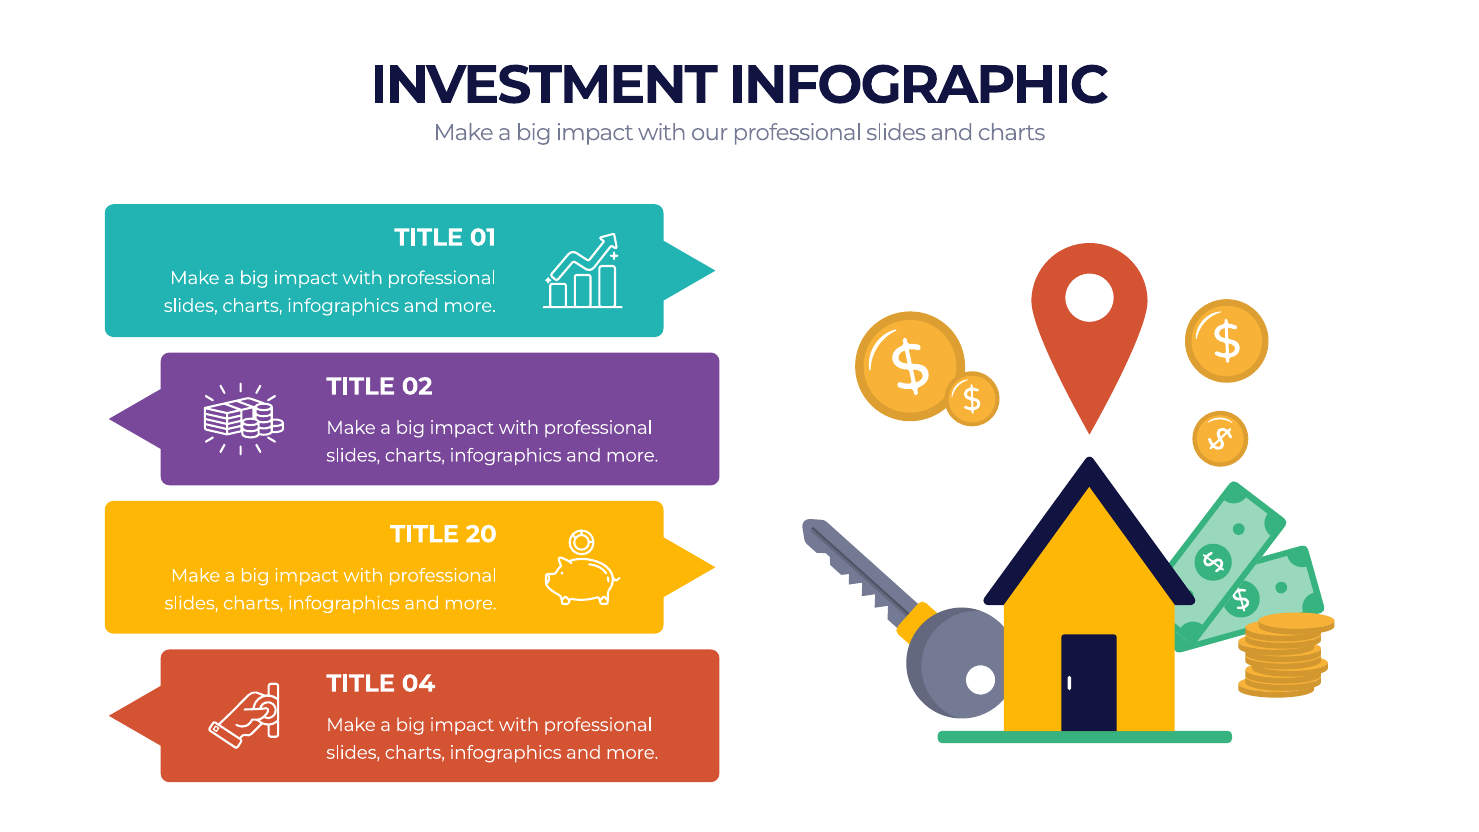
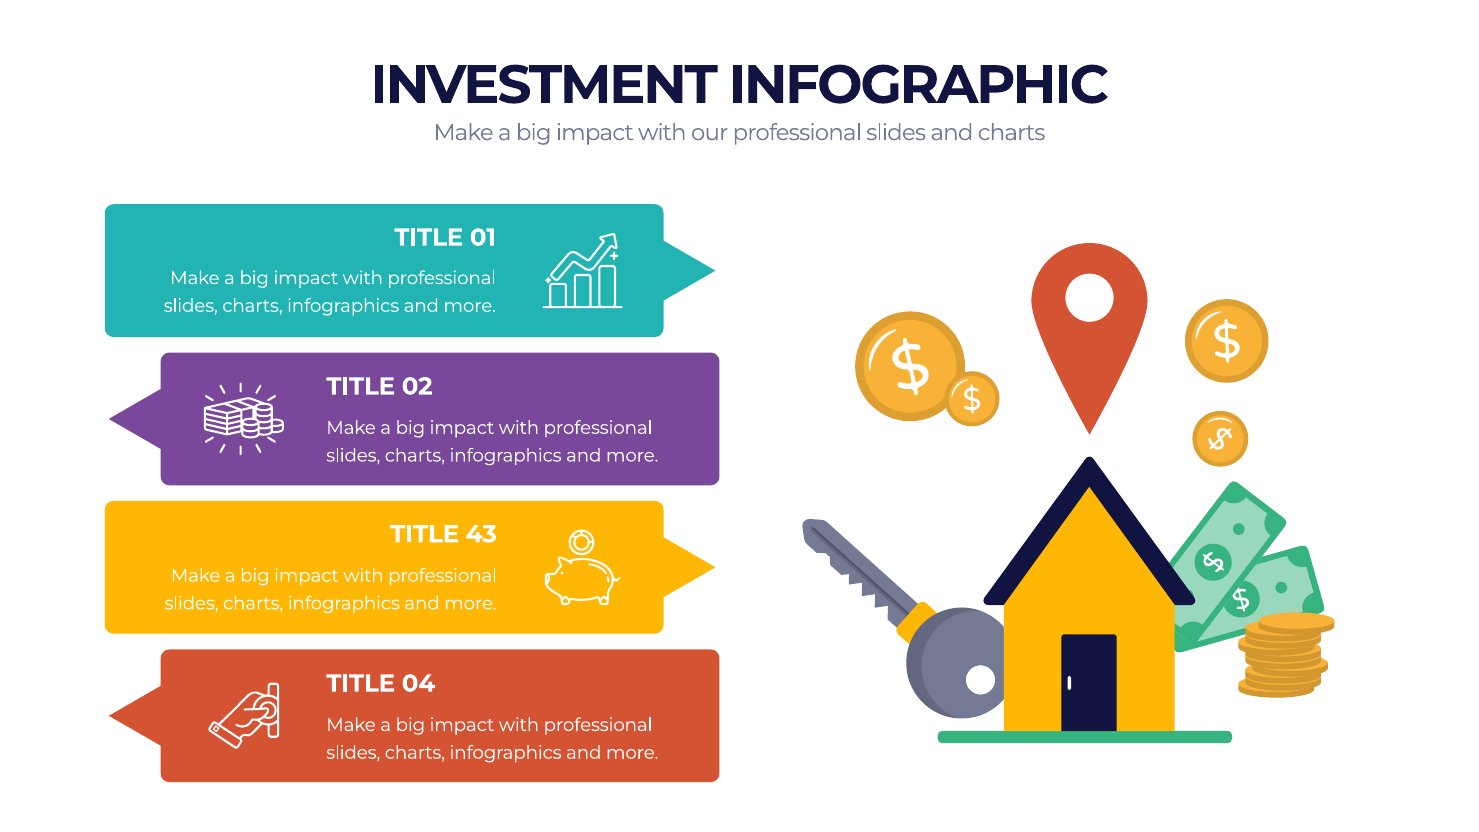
20: 20 -> 43 (481, 534)
